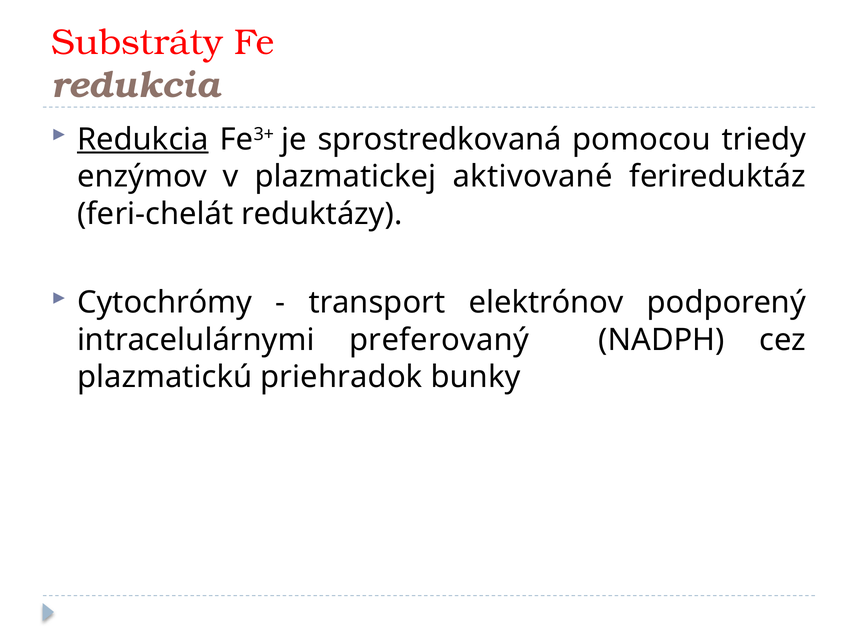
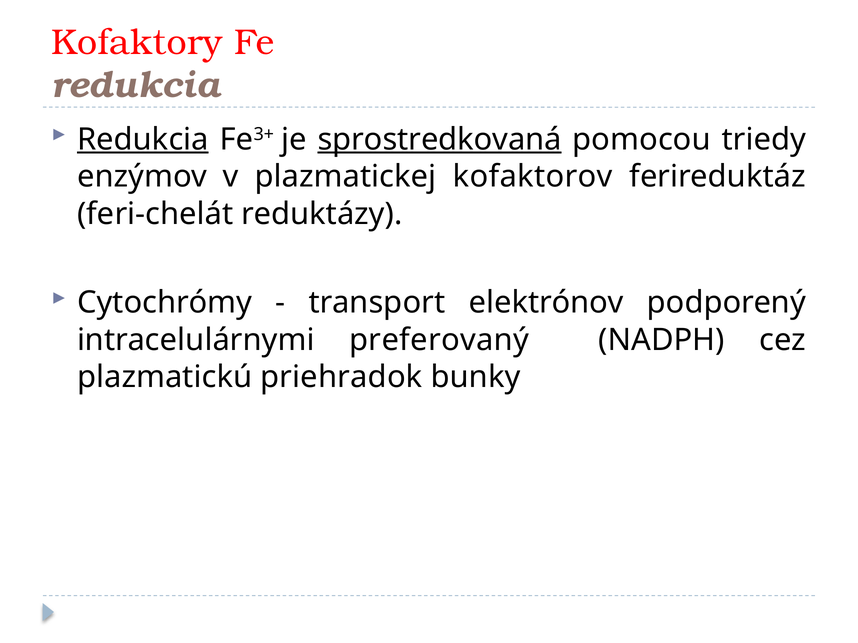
Substráty: Substráty -> Kofaktory (137, 42)
sprostredkovaná underline: none -> present (440, 139)
aktivované: aktivované -> kofaktorov (533, 177)
